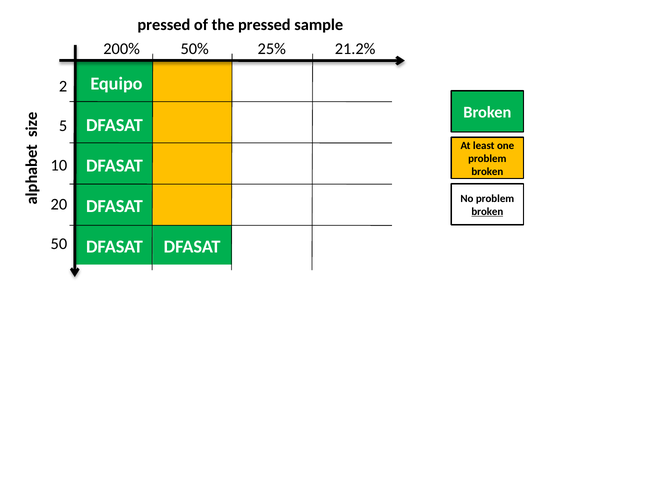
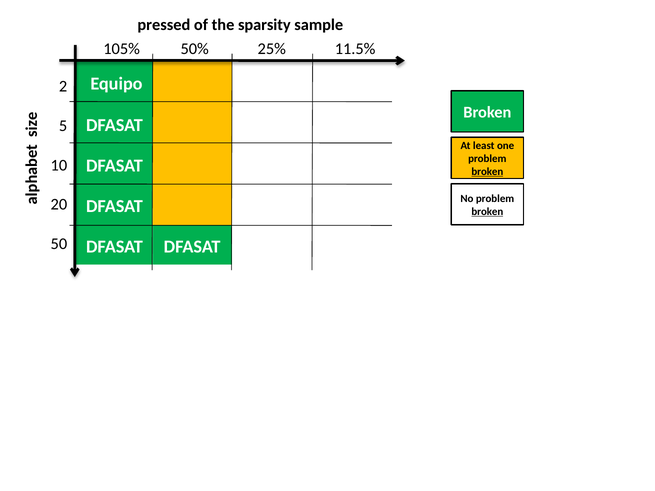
the pressed: pressed -> sparsity (264, 25)
200%: 200% -> 105% (122, 49)
21.2%: 21.2% -> 11.5% (355, 49)
broken underline: none -> present (487, 172)
